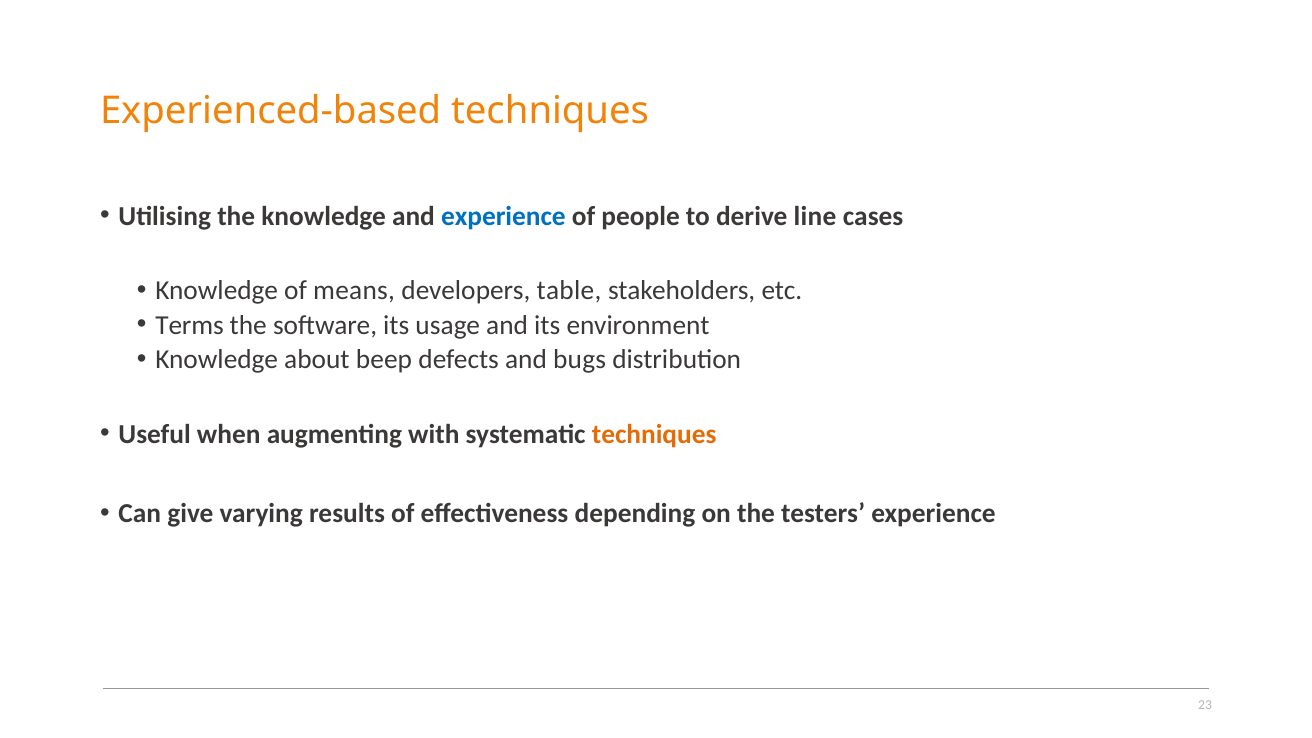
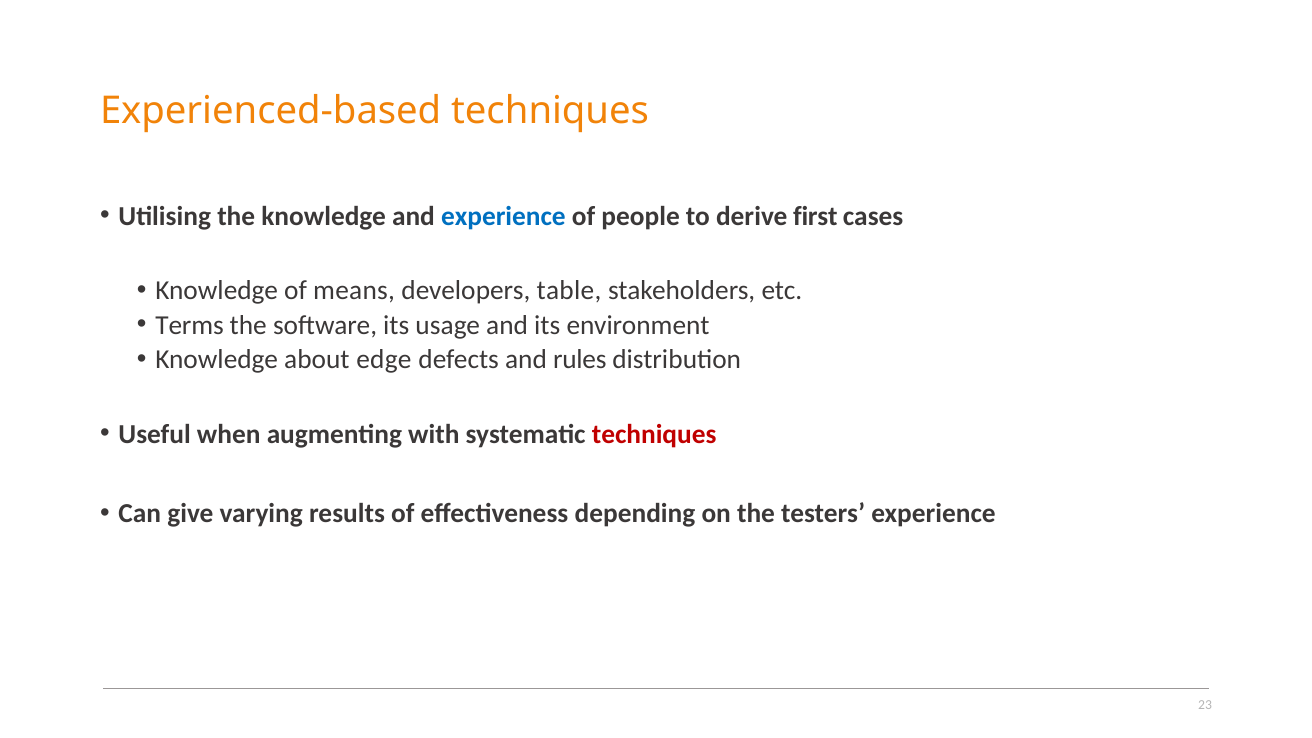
line: line -> first (815, 216)
beep: beep -> edge (384, 360)
bugs: bugs -> rules (580, 360)
techniques colour: orange -> red (654, 434)
